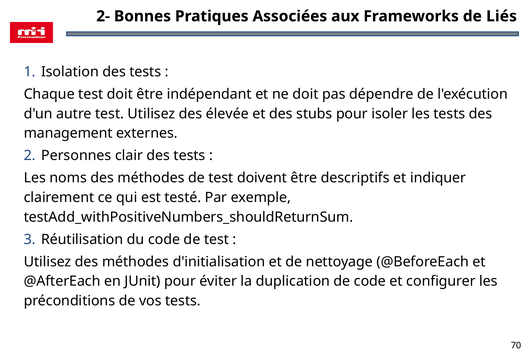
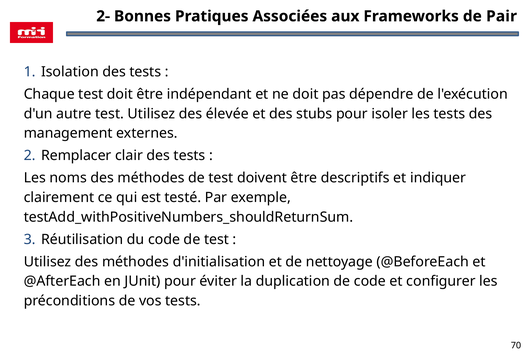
Liés: Liés -> Pair (502, 16)
Personnes: Personnes -> Remplacer (76, 156)
